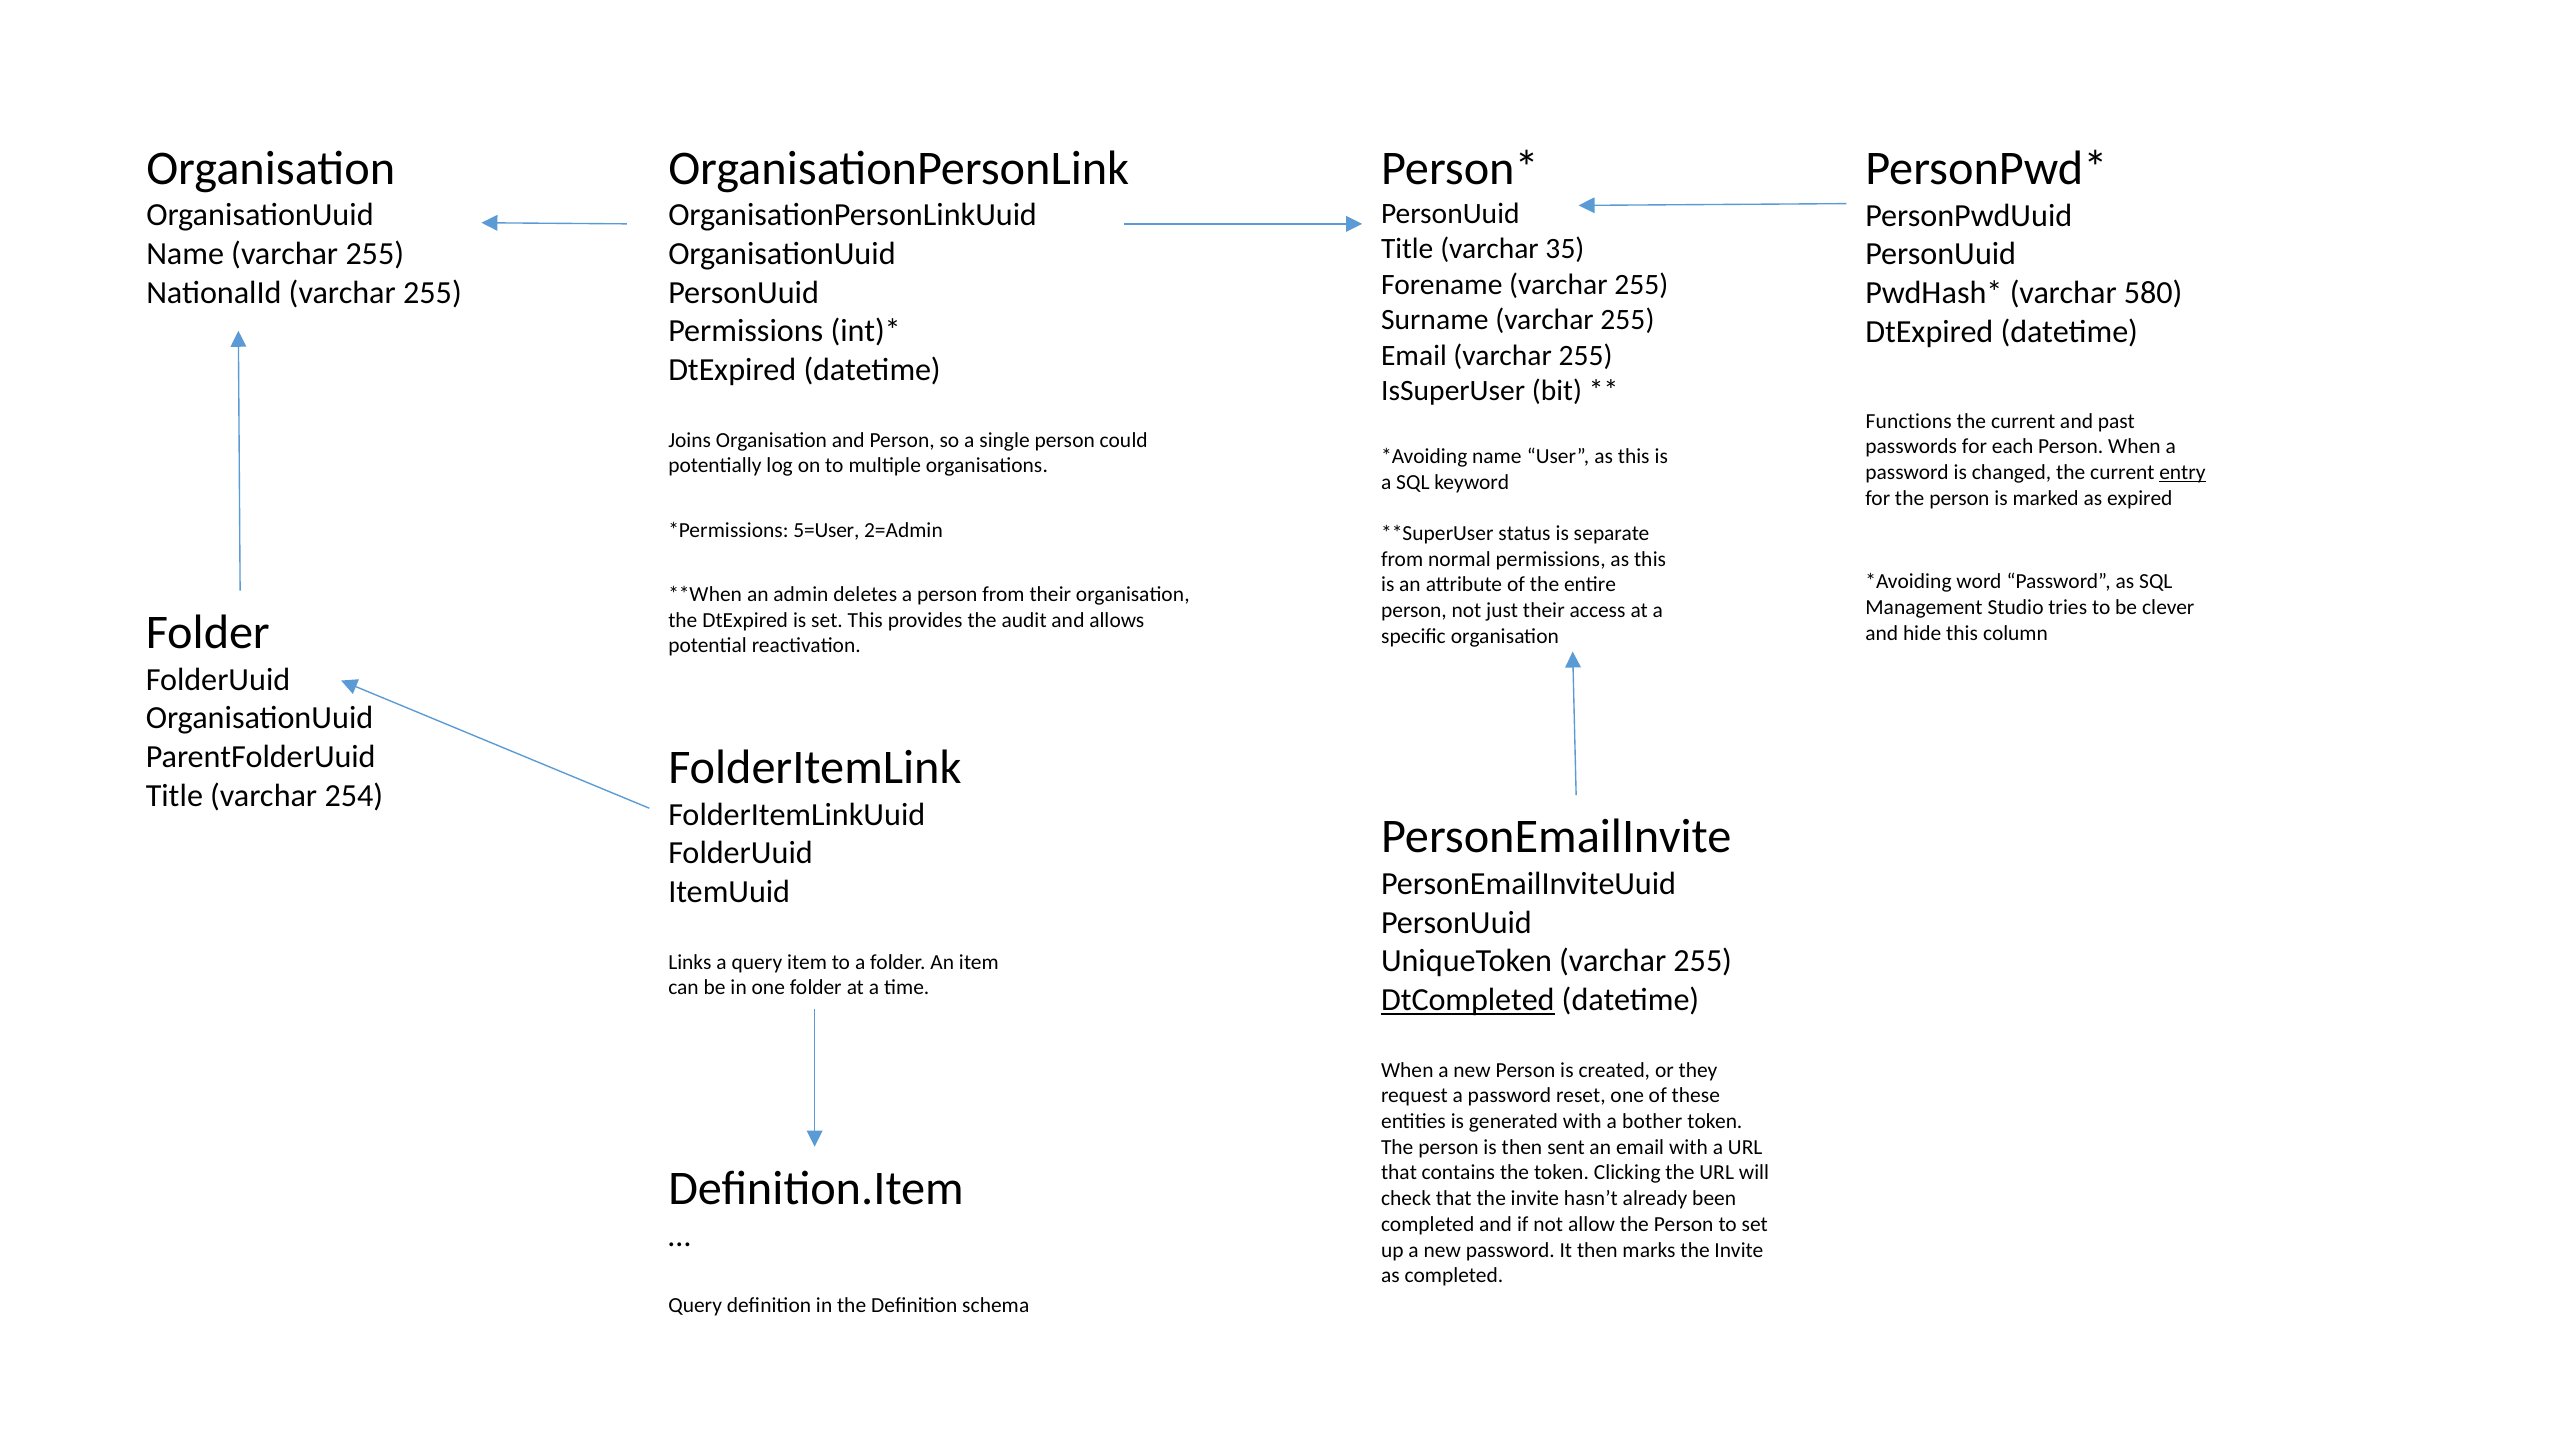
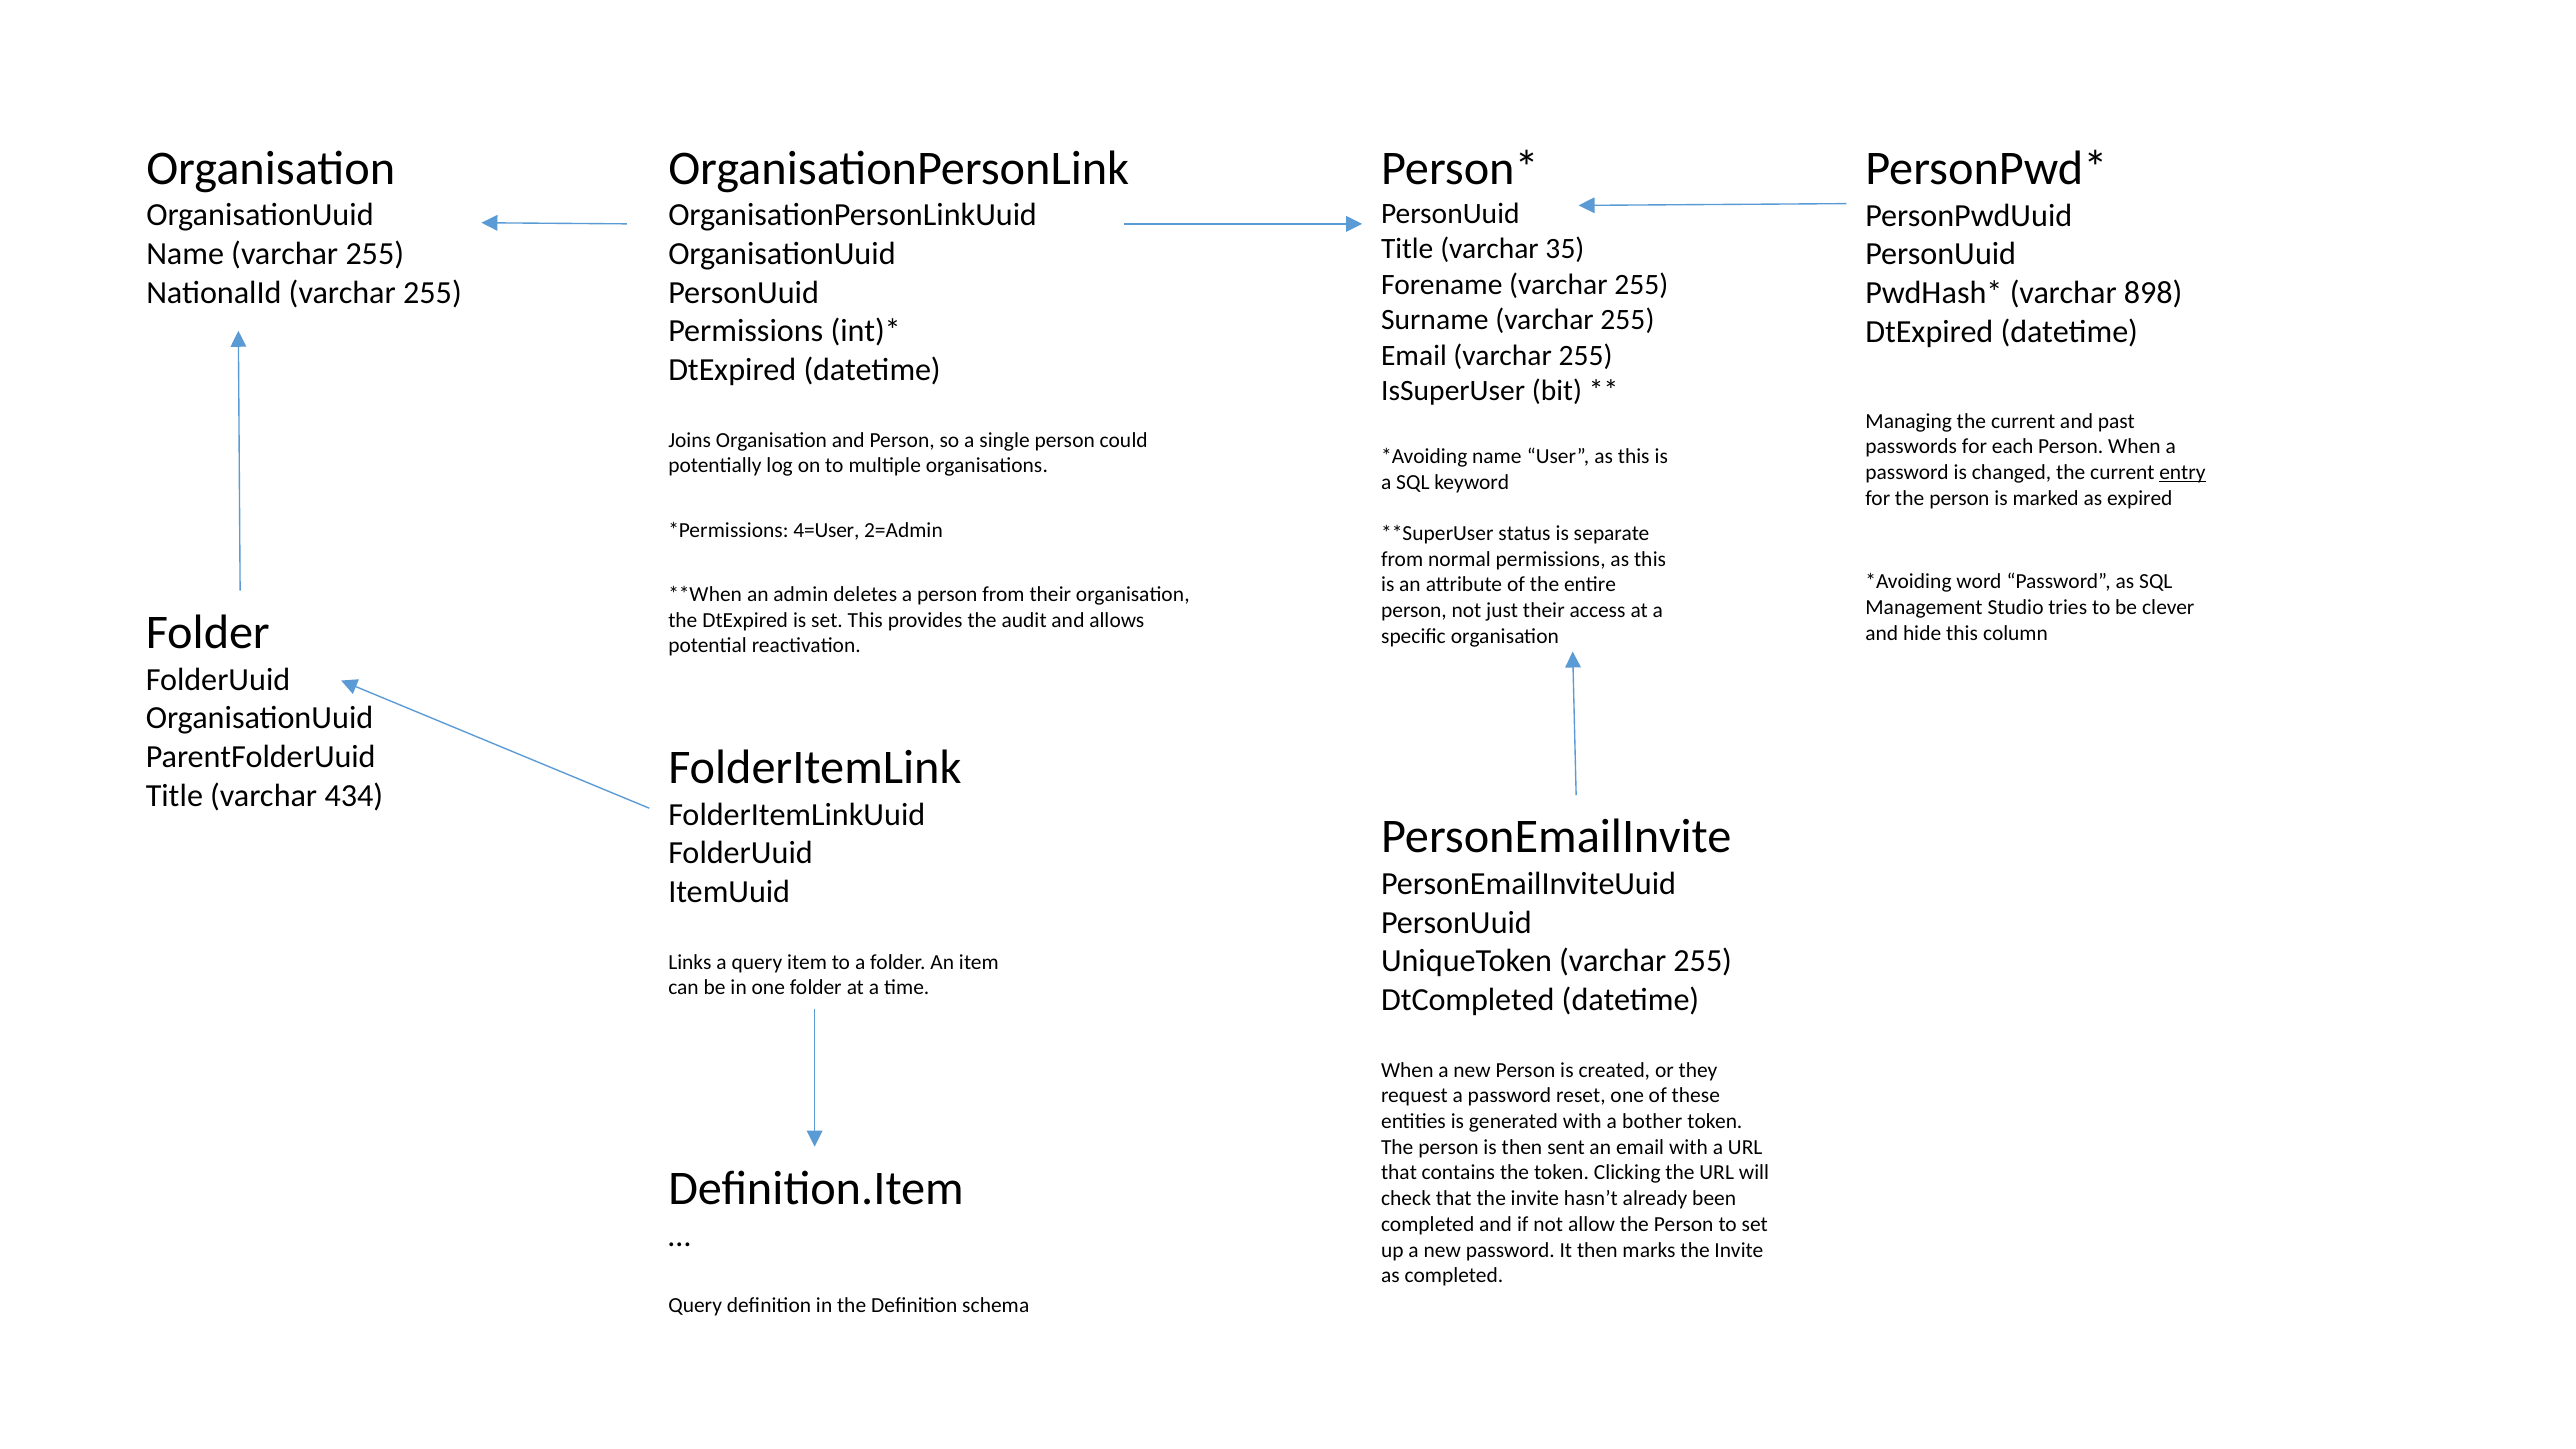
580: 580 -> 898 (2153, 293)
Functions: Functions -> Managing (1909, 421)
5=User: 5=User -> 4=User (826, 530)
254: 254 -> 434 (354, 796)
DtCompleted underline: present -> none (1468, 1000)
